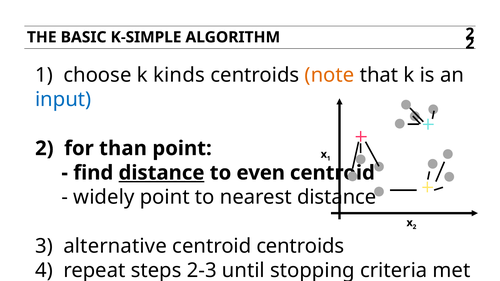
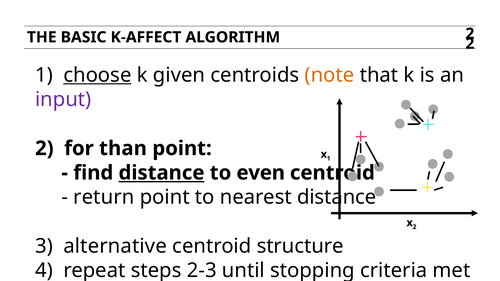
K-SIMPLE: K-SIMPLE -> K-AFFECT (146, 37)
choose underline: none -> present (97, 75)
kinds: kinds -> given (179, 75)
input colour: blue -> purple (63, 99)
widely: widely -> return (104, 197)
centroid centroids: centroids -> structure (300, 246)
